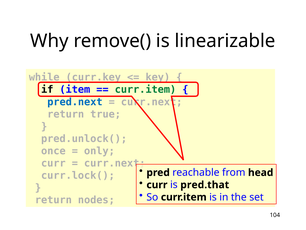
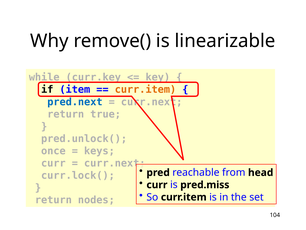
curr.item colour: green -> orange (145, 89)
only: only -> keys (99, 151)
pred.that: pred.that -> pred.miss (205, 184)
